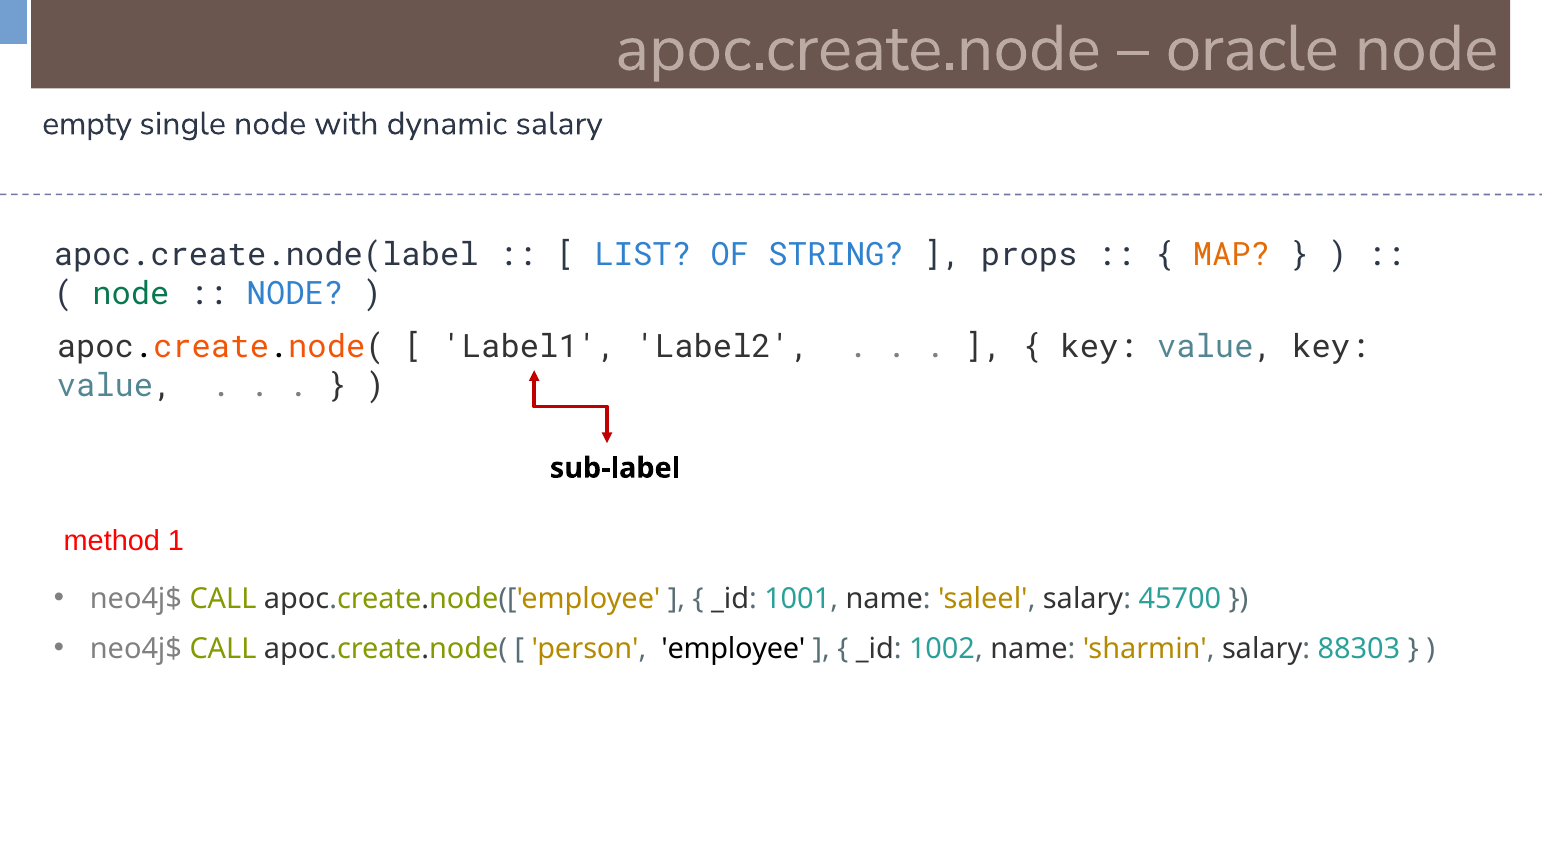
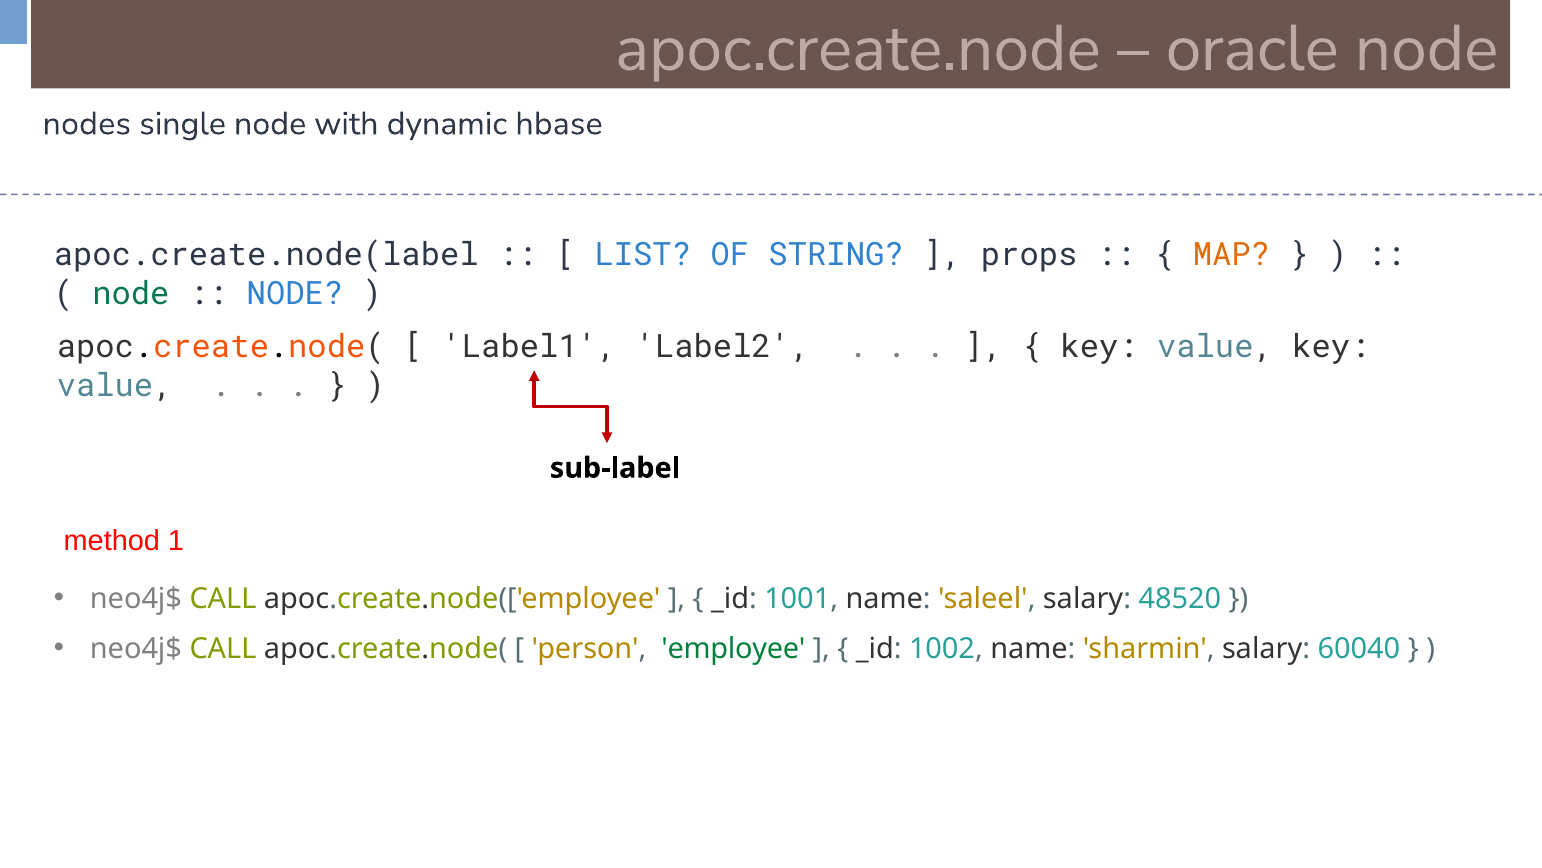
empty: empty -> nodes (87, 124)
dynamic salary: salary -> hbase (559, 124)
45700: 45700 -> 48520 (1180, 598)
employee colour: black -> green (733, 648)
88303: 88303 -> 60040 (1359, 648)
